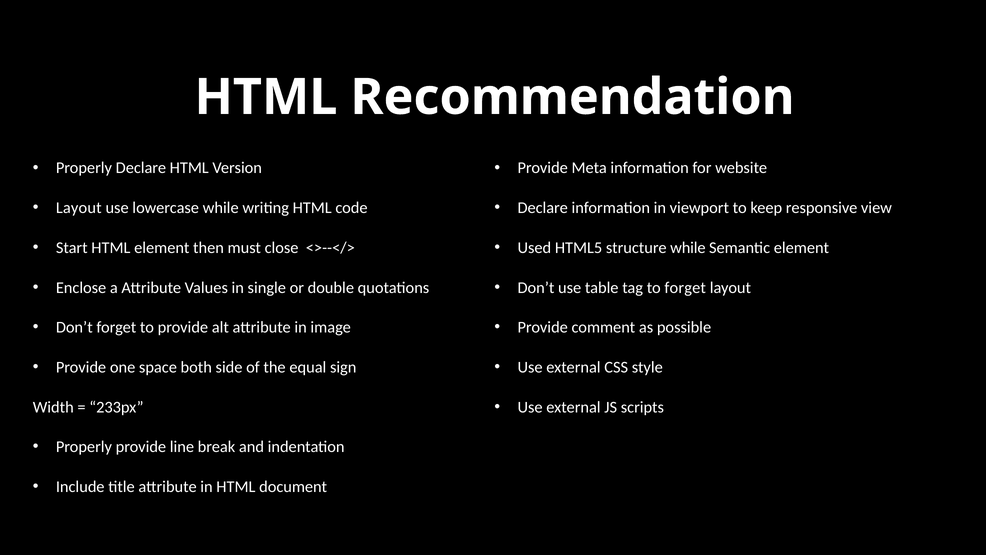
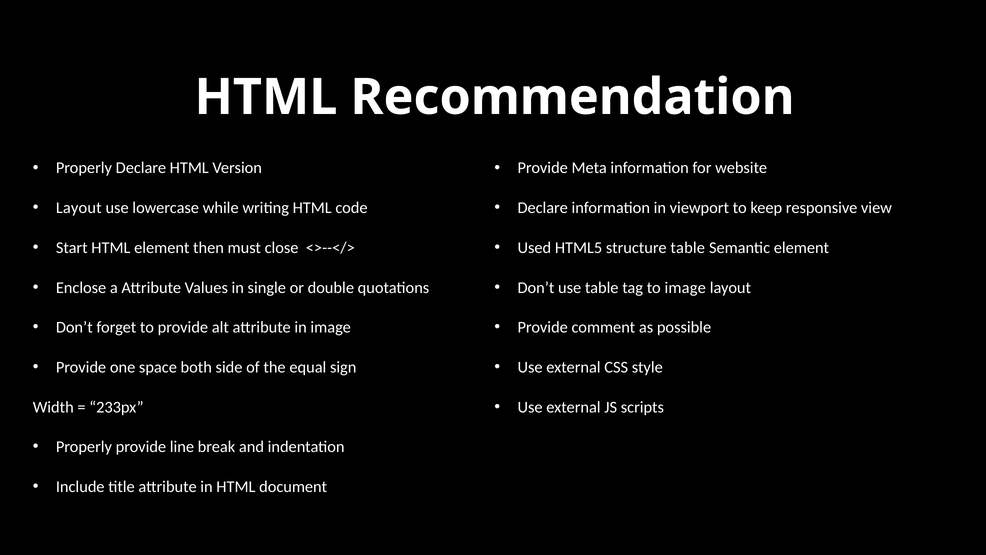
structure while: while -> table (688, 248)
to forget: forget -> image (685, 287)
